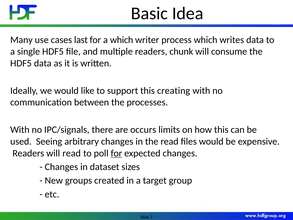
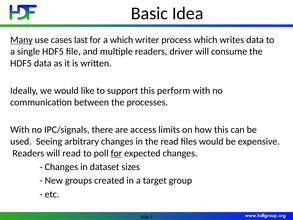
Many underline: none -> present (21, 40)
chunk: chunk -> driver (181, 51)
creating: creating -> perform (174, 91)
occurs: occurs -> access (143, 130)
